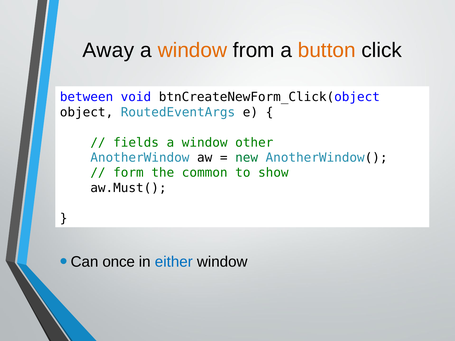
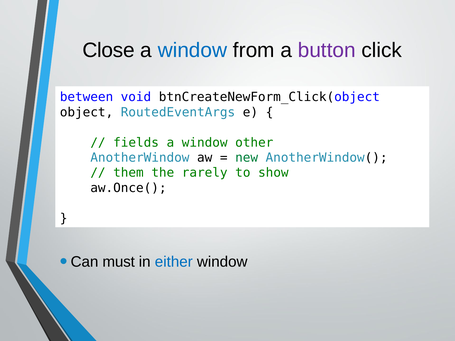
Away: Away -> Close (109, 50)
window colour: orange -> blue (192, 50)
button colour: orange -> purple (327, 50)
form: form -> them (128, 173)
common: common -> rarely (205, 173)
aw.Must(: aw.Must( -> aw.Once( (128, 188)
once: once -> must (119, 262)
